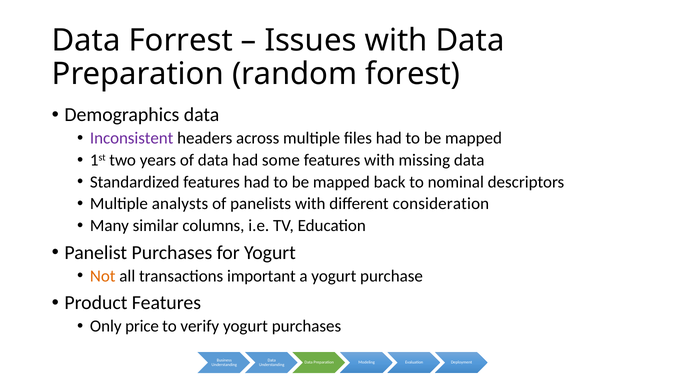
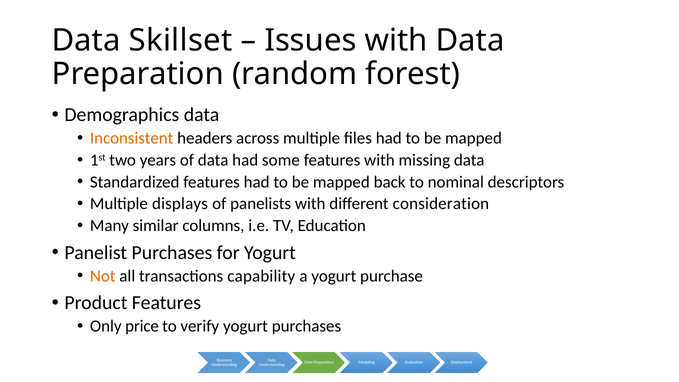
Forrest: Forrest -> Skillset (181, 40)
Inconsistent colour: purple -> orange (132, 138)
analysts: analysts -> displays (180, 204)
important: important -> capability (261, 276)
